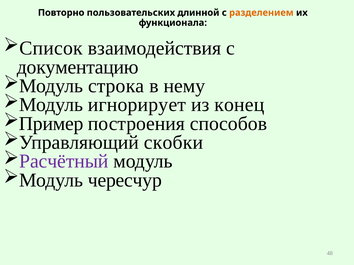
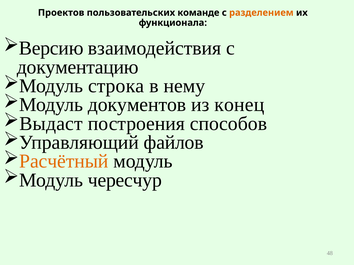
Повторно: Повторно -> Проектов (61, 13)
длинной: длинной -> команде (198, 13)
Список: Список -> Версию (51, 48)
игнорирует: игнорирует -> документов (137, 105)
Пример: Пример -> Выдаст (51, 124)
скобки: скобки -> файлов (174, 143)
Расчётный colour: purple -> orange (64, 162)
